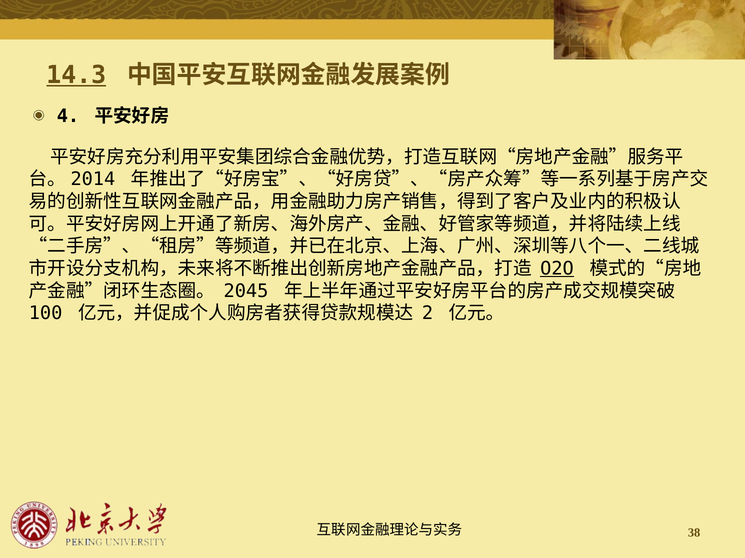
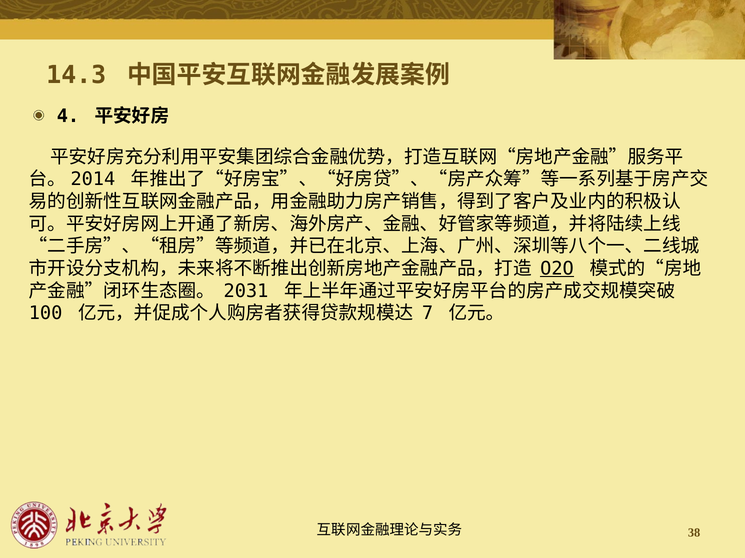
14.3 underline: present -> none (76, 75)
2045: 2045 -> 2031 (246, 291)
2: 2 -> 7 (427, 314)
